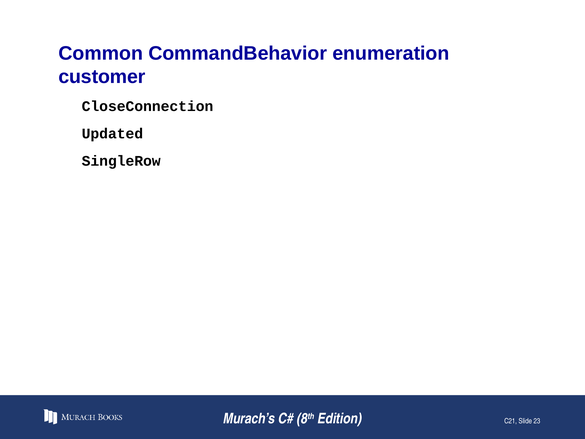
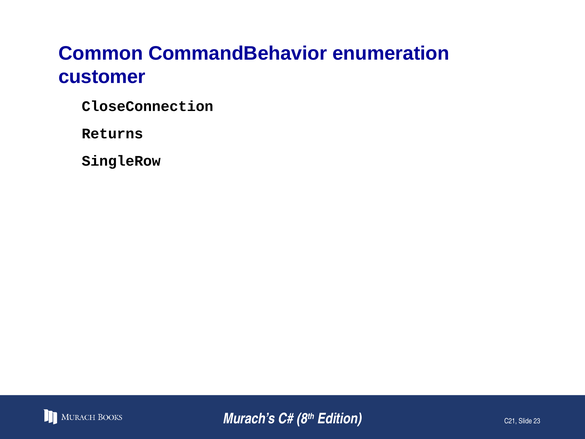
Updated: Updated -> Returns (112, 134)
